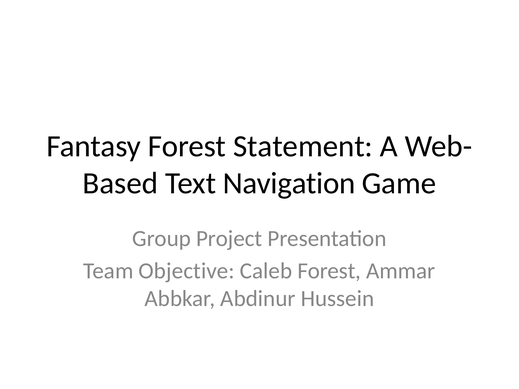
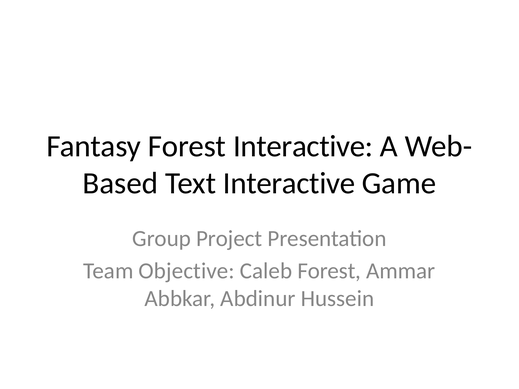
Forest Statement: Statement -> Interactive (303, 146)
Text Navigation: Navigation -> Interactive (289, 183)
